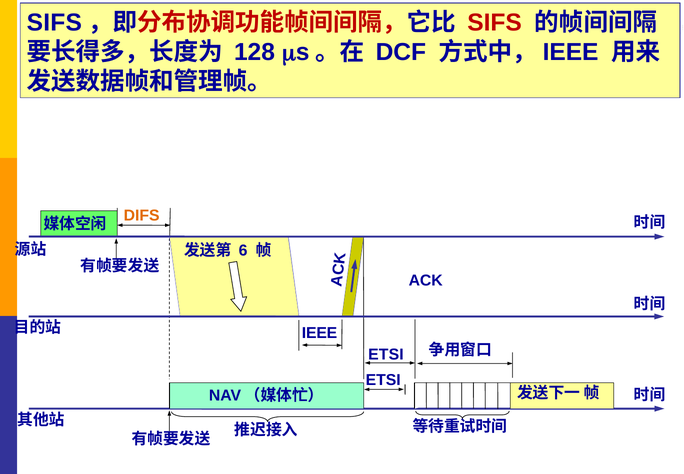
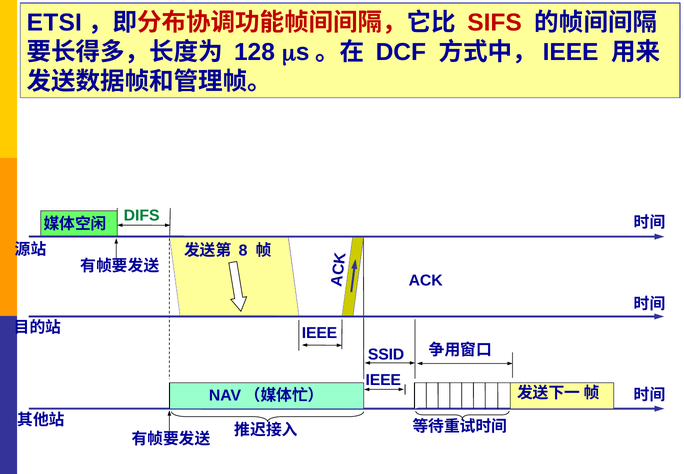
SIFS: SIFS -> ETSI (54, 23)
DIFS colour: orange -> green (142, 215)
6: 6 -> 8 (243, 250)
ETSI: ETSI -> SSID (386, 354)
ETSI: ETSI -> IEEE (383, 380)
